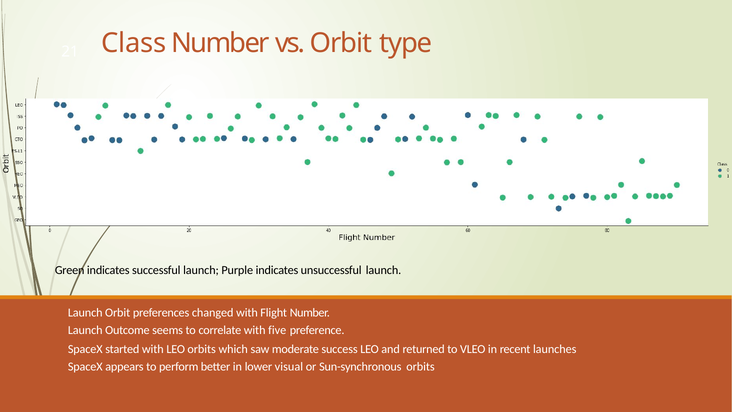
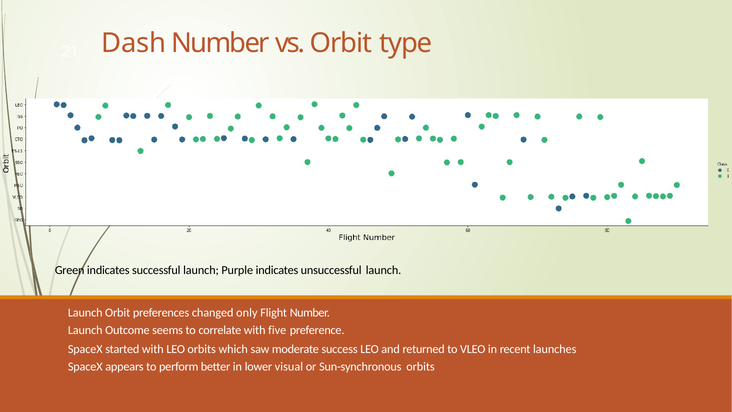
Class: Class -> Dash (134, 43)
changed with: with -> only (247, 312)
